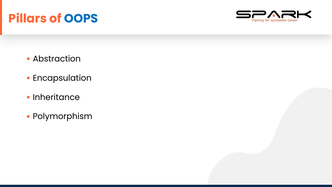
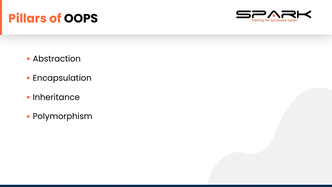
OOPS colour: blue -> black (81, 19)
